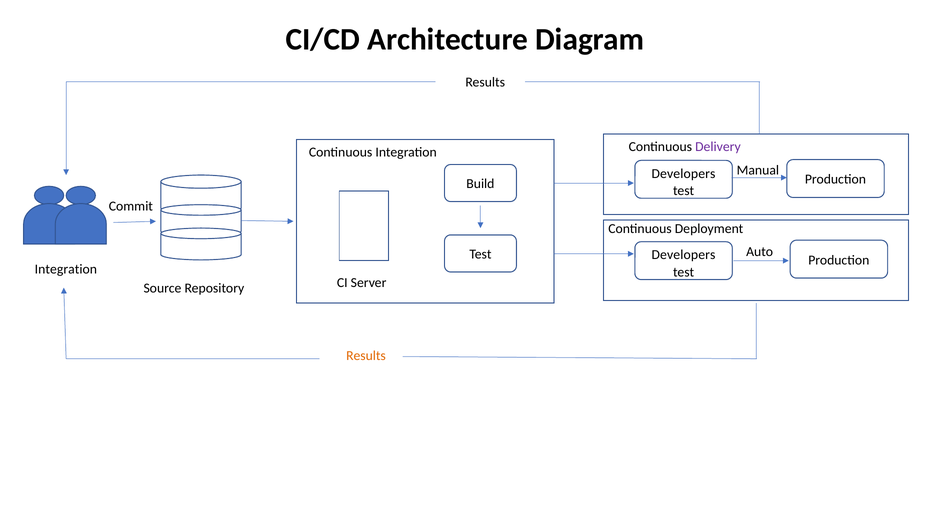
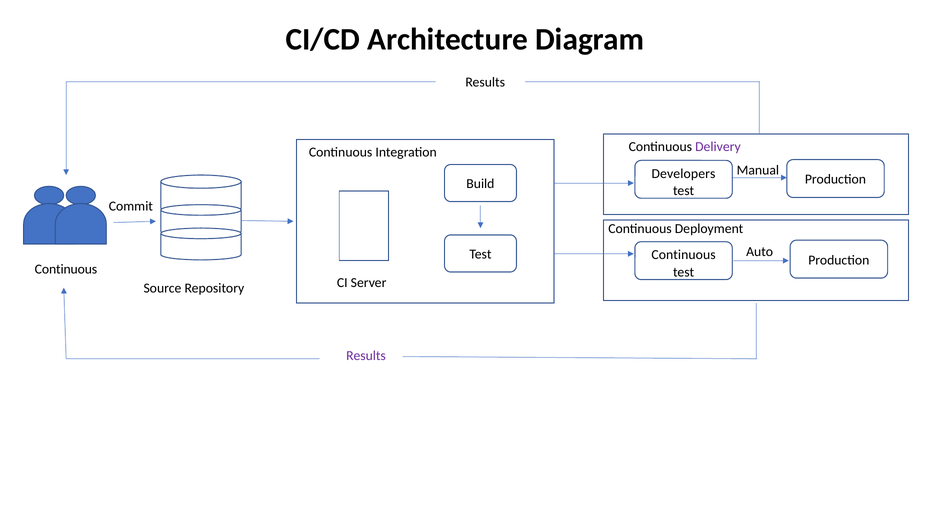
Developers: Developers -> Continuous (684, 255)
Integration: Integration -> Continuous (66, 269)
Results colour: orange -> purple (366, 356)
